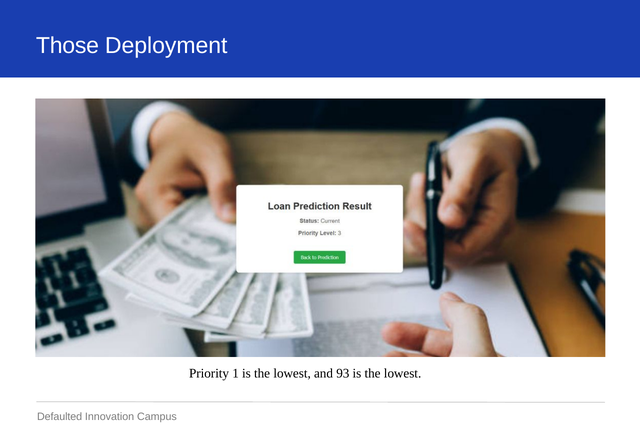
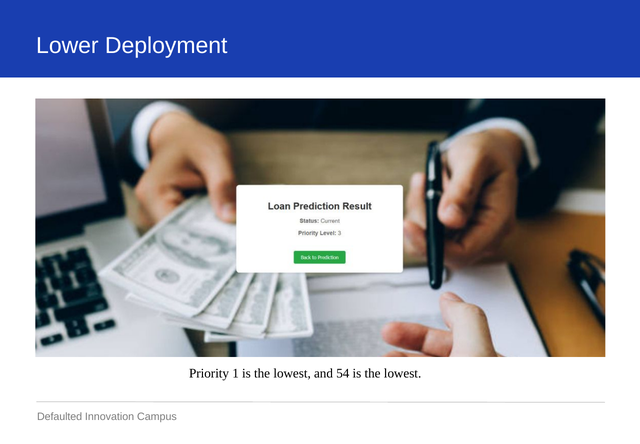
Those: Those -> Lower (67, 46)
93: 93 -> 54 (343, 373)
